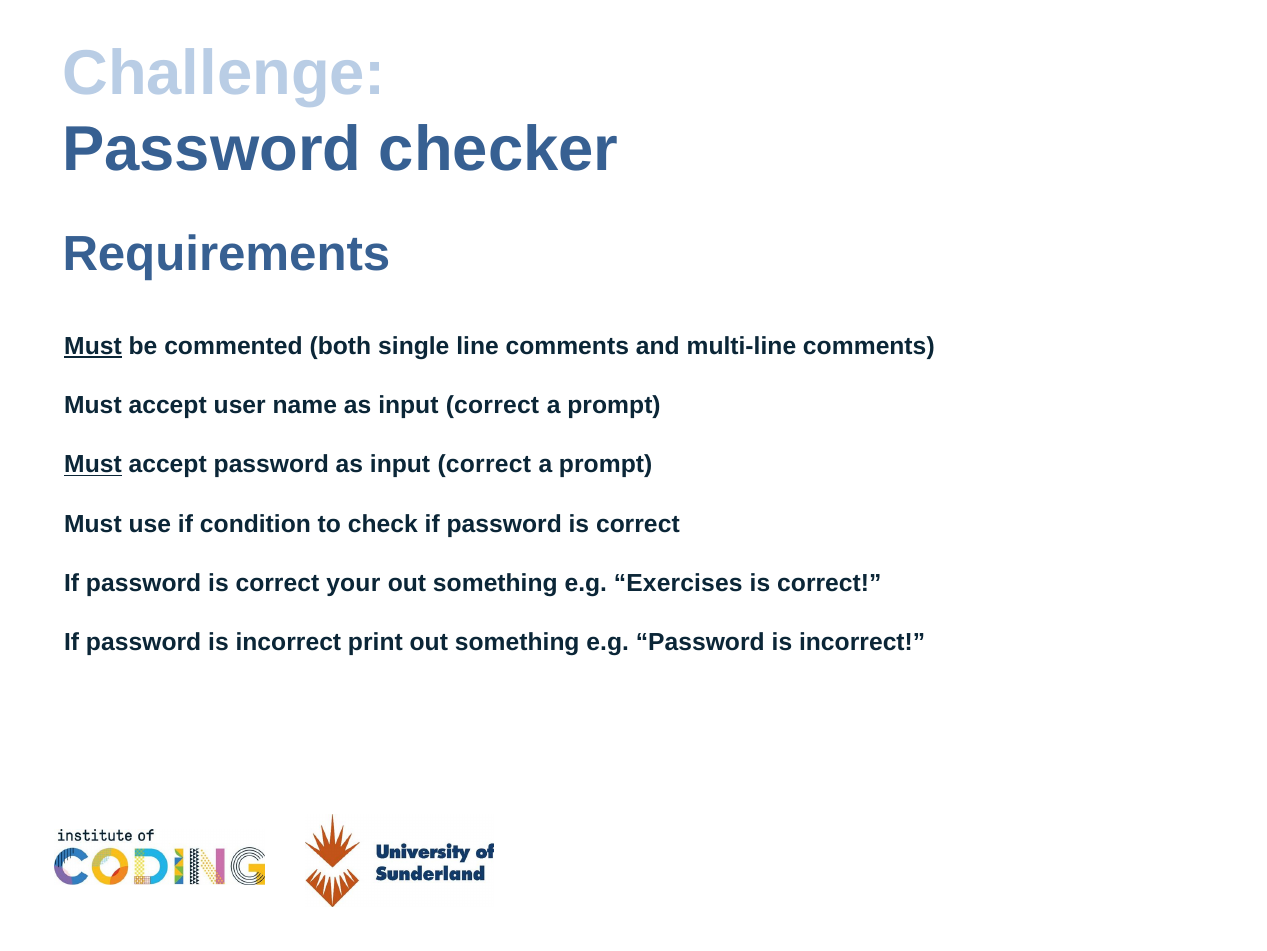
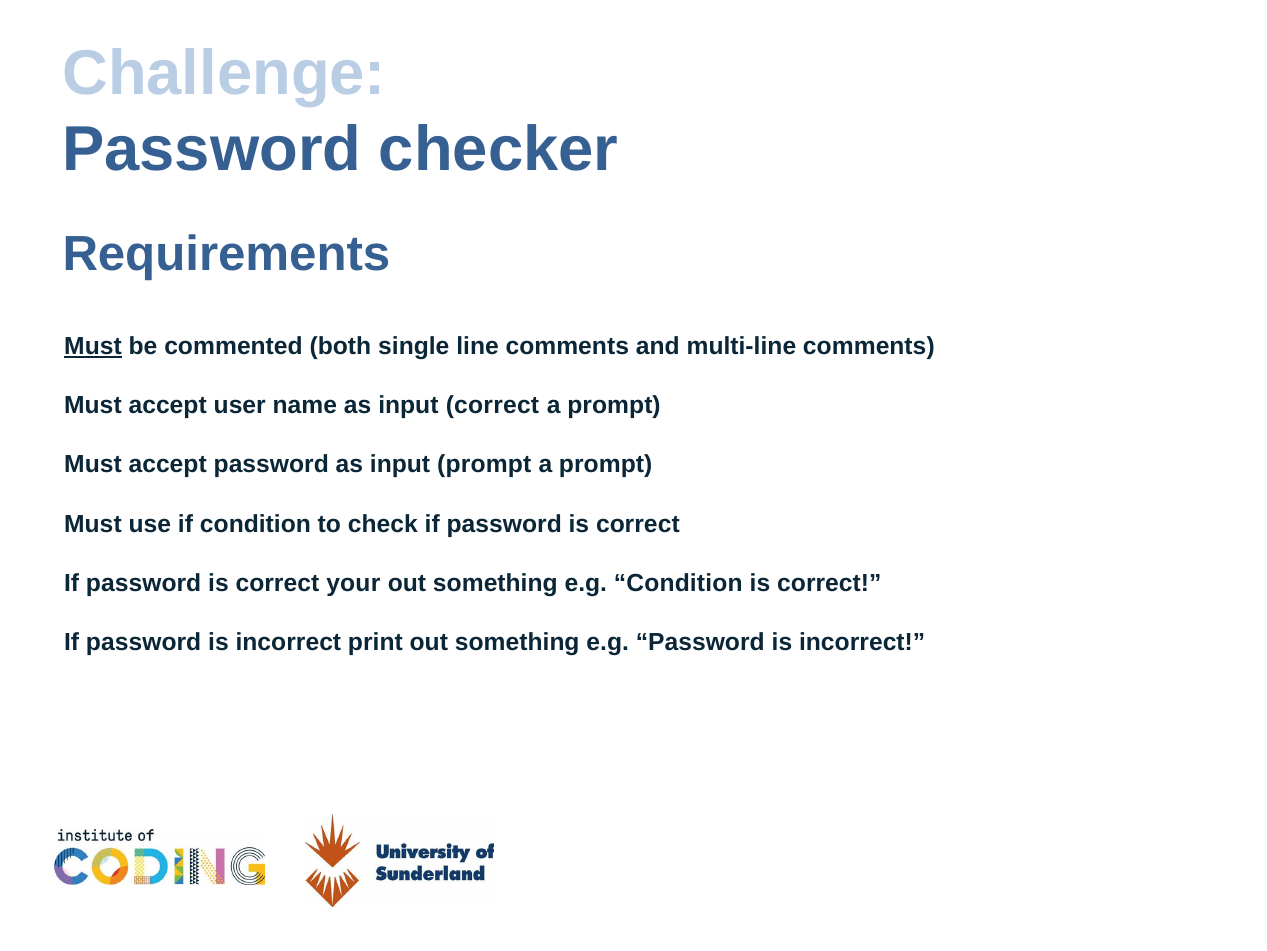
Must underline: present -> none (93, 464)
password as input correct: correct -> prompt (484, 464)
e.g Exercises: Exercises -> Condition (678, 583)
